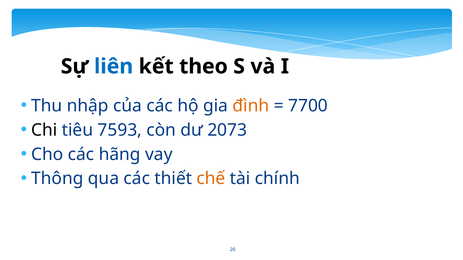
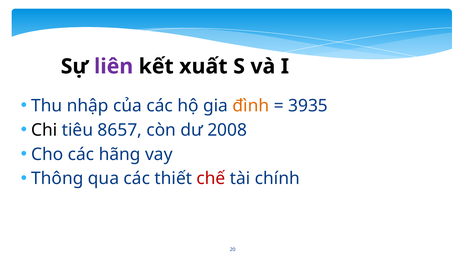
liên colour: blue -> purple (114, 67)
theo: theo -> xuất (203, 67)
7700: 7700 -> 3935 (308, 106)
7593: 7593 -> 8657 (120, 130)
2073: 2073 -> 2008 (227, 130)
chế colour: orange -> red (211, 179)
